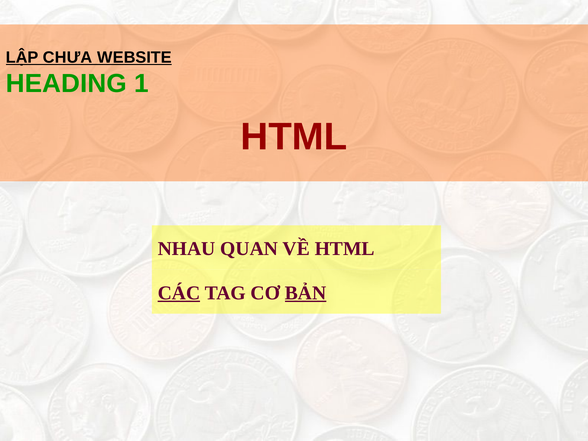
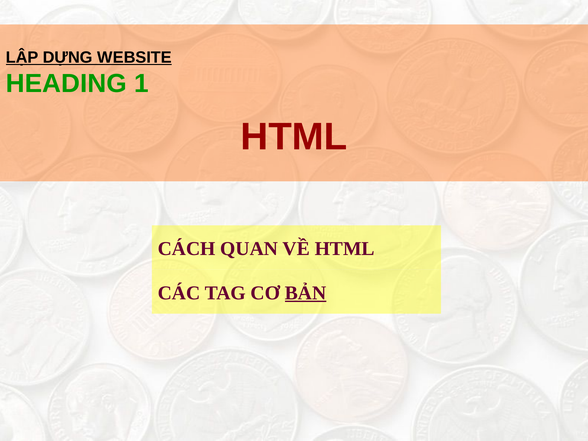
CHƯA: CHƯA -> DỰNG (68, 57)
NHAU: NHAU -> CÁCH (187, 249)
CÁC underline: present -> none (179, 293)
